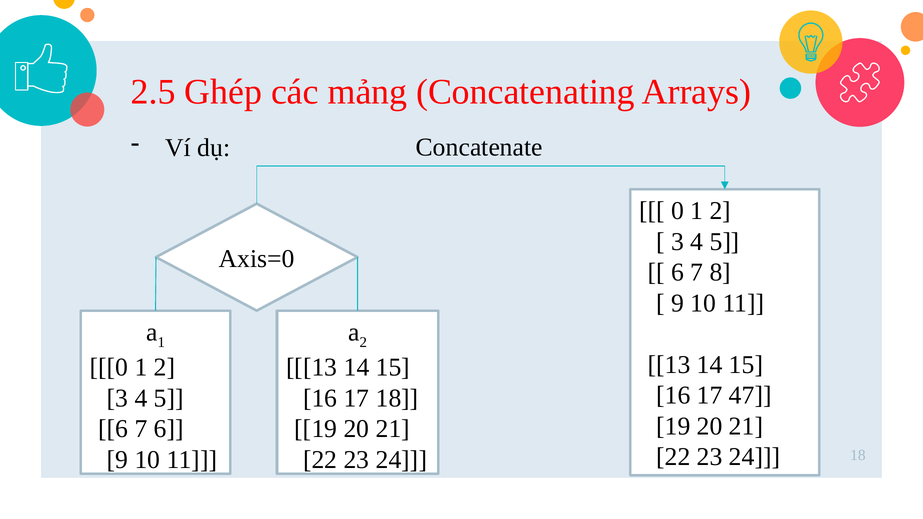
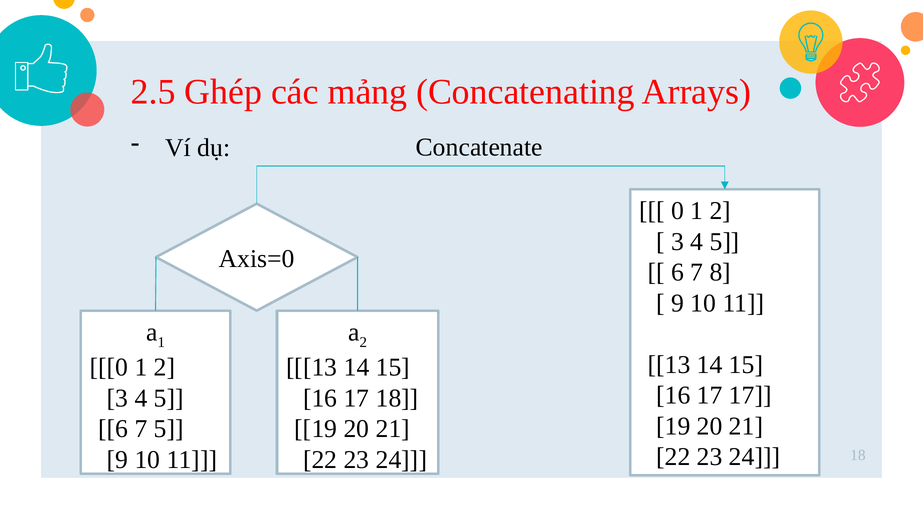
17 47: 47 -> 17 (750, 396)
7 6: 6 -> 5 (169, 429)
